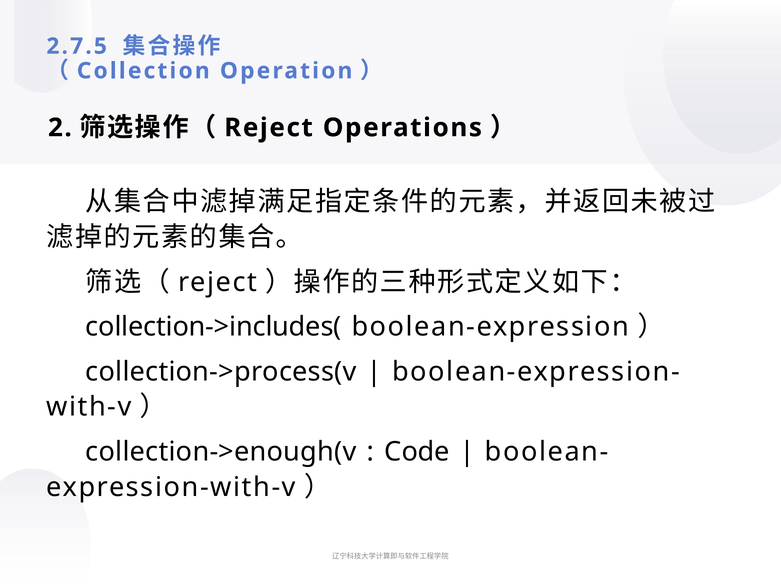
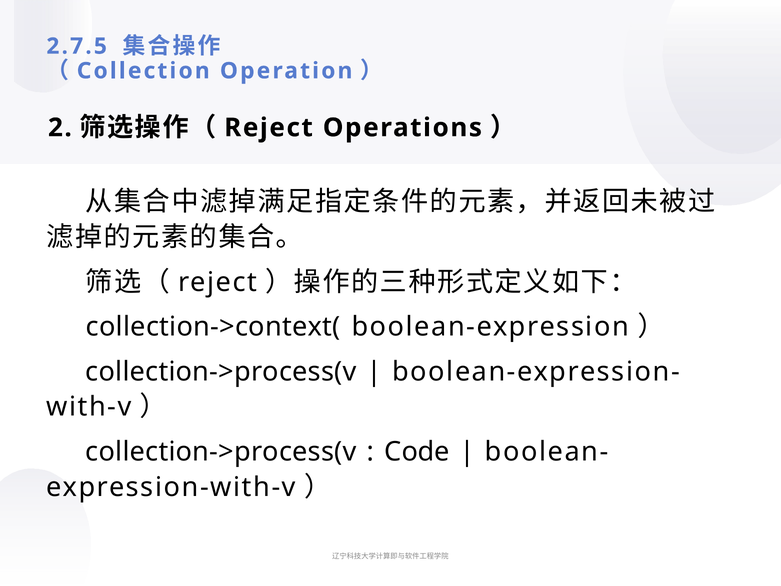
collection->includes(: collection->includes( -> collection->context( (213, 327)
collection->enough(v: collection->enough(v -> collection->process(v (221, 452)
